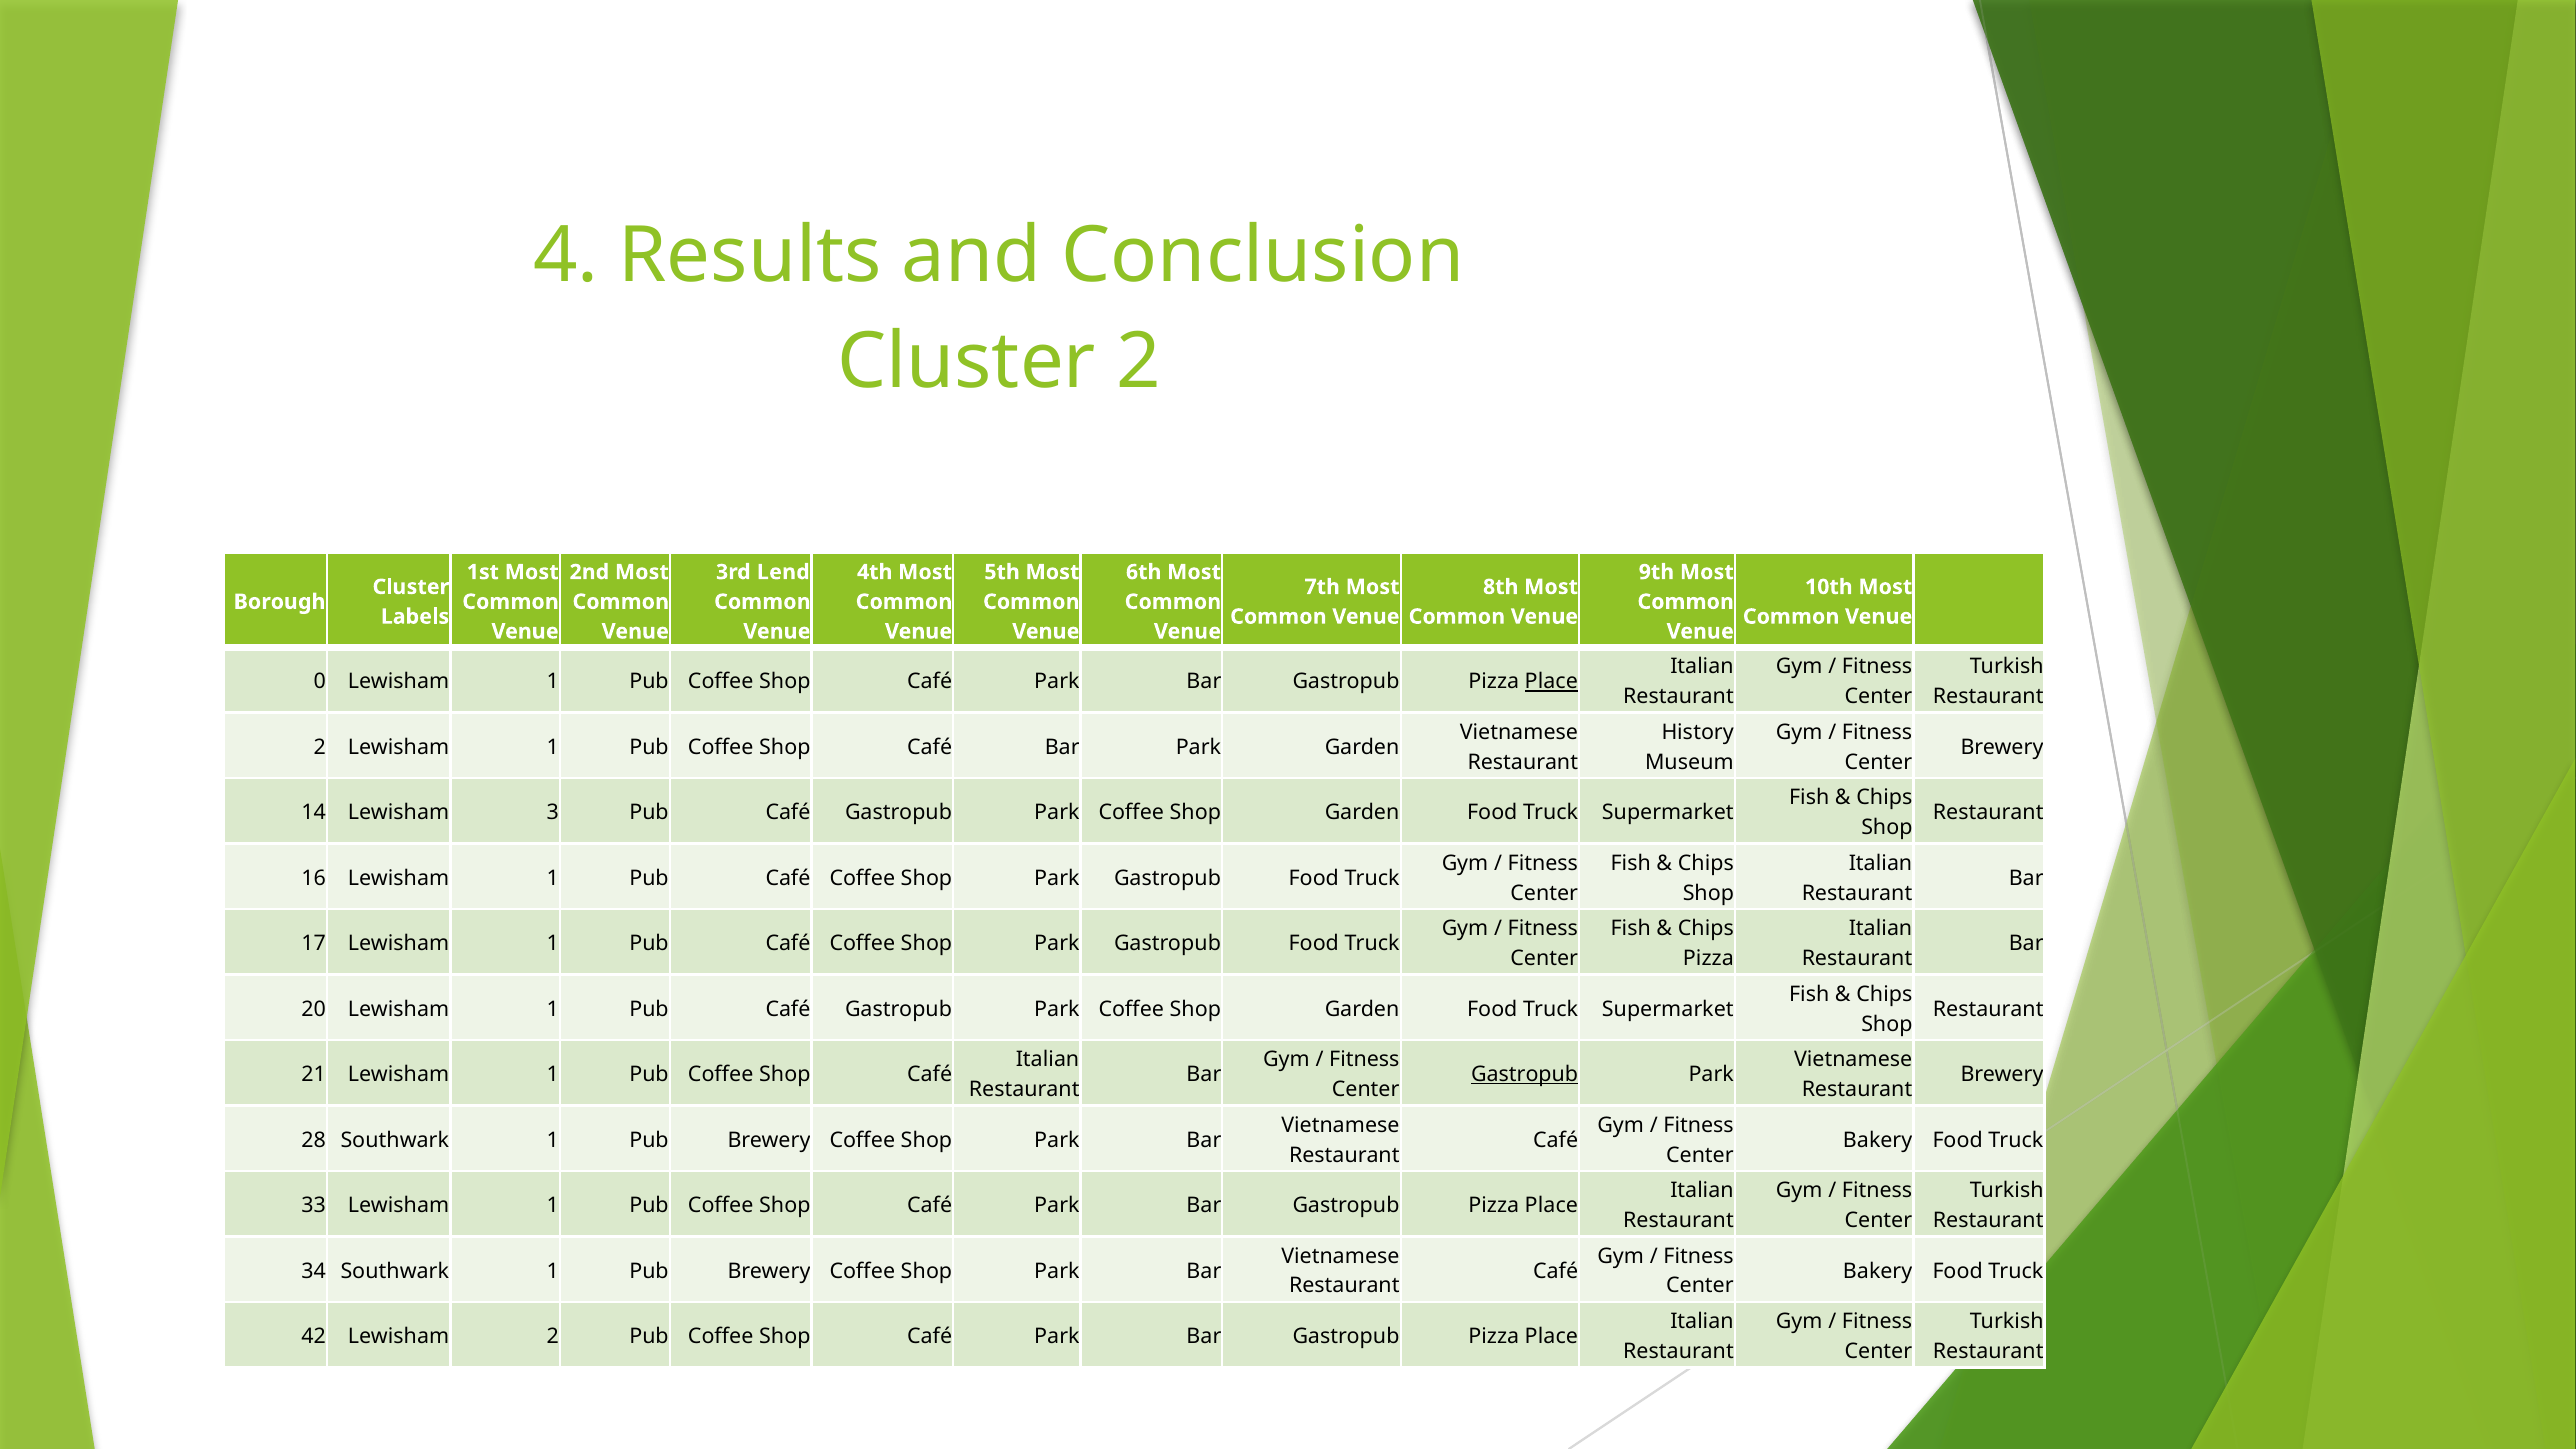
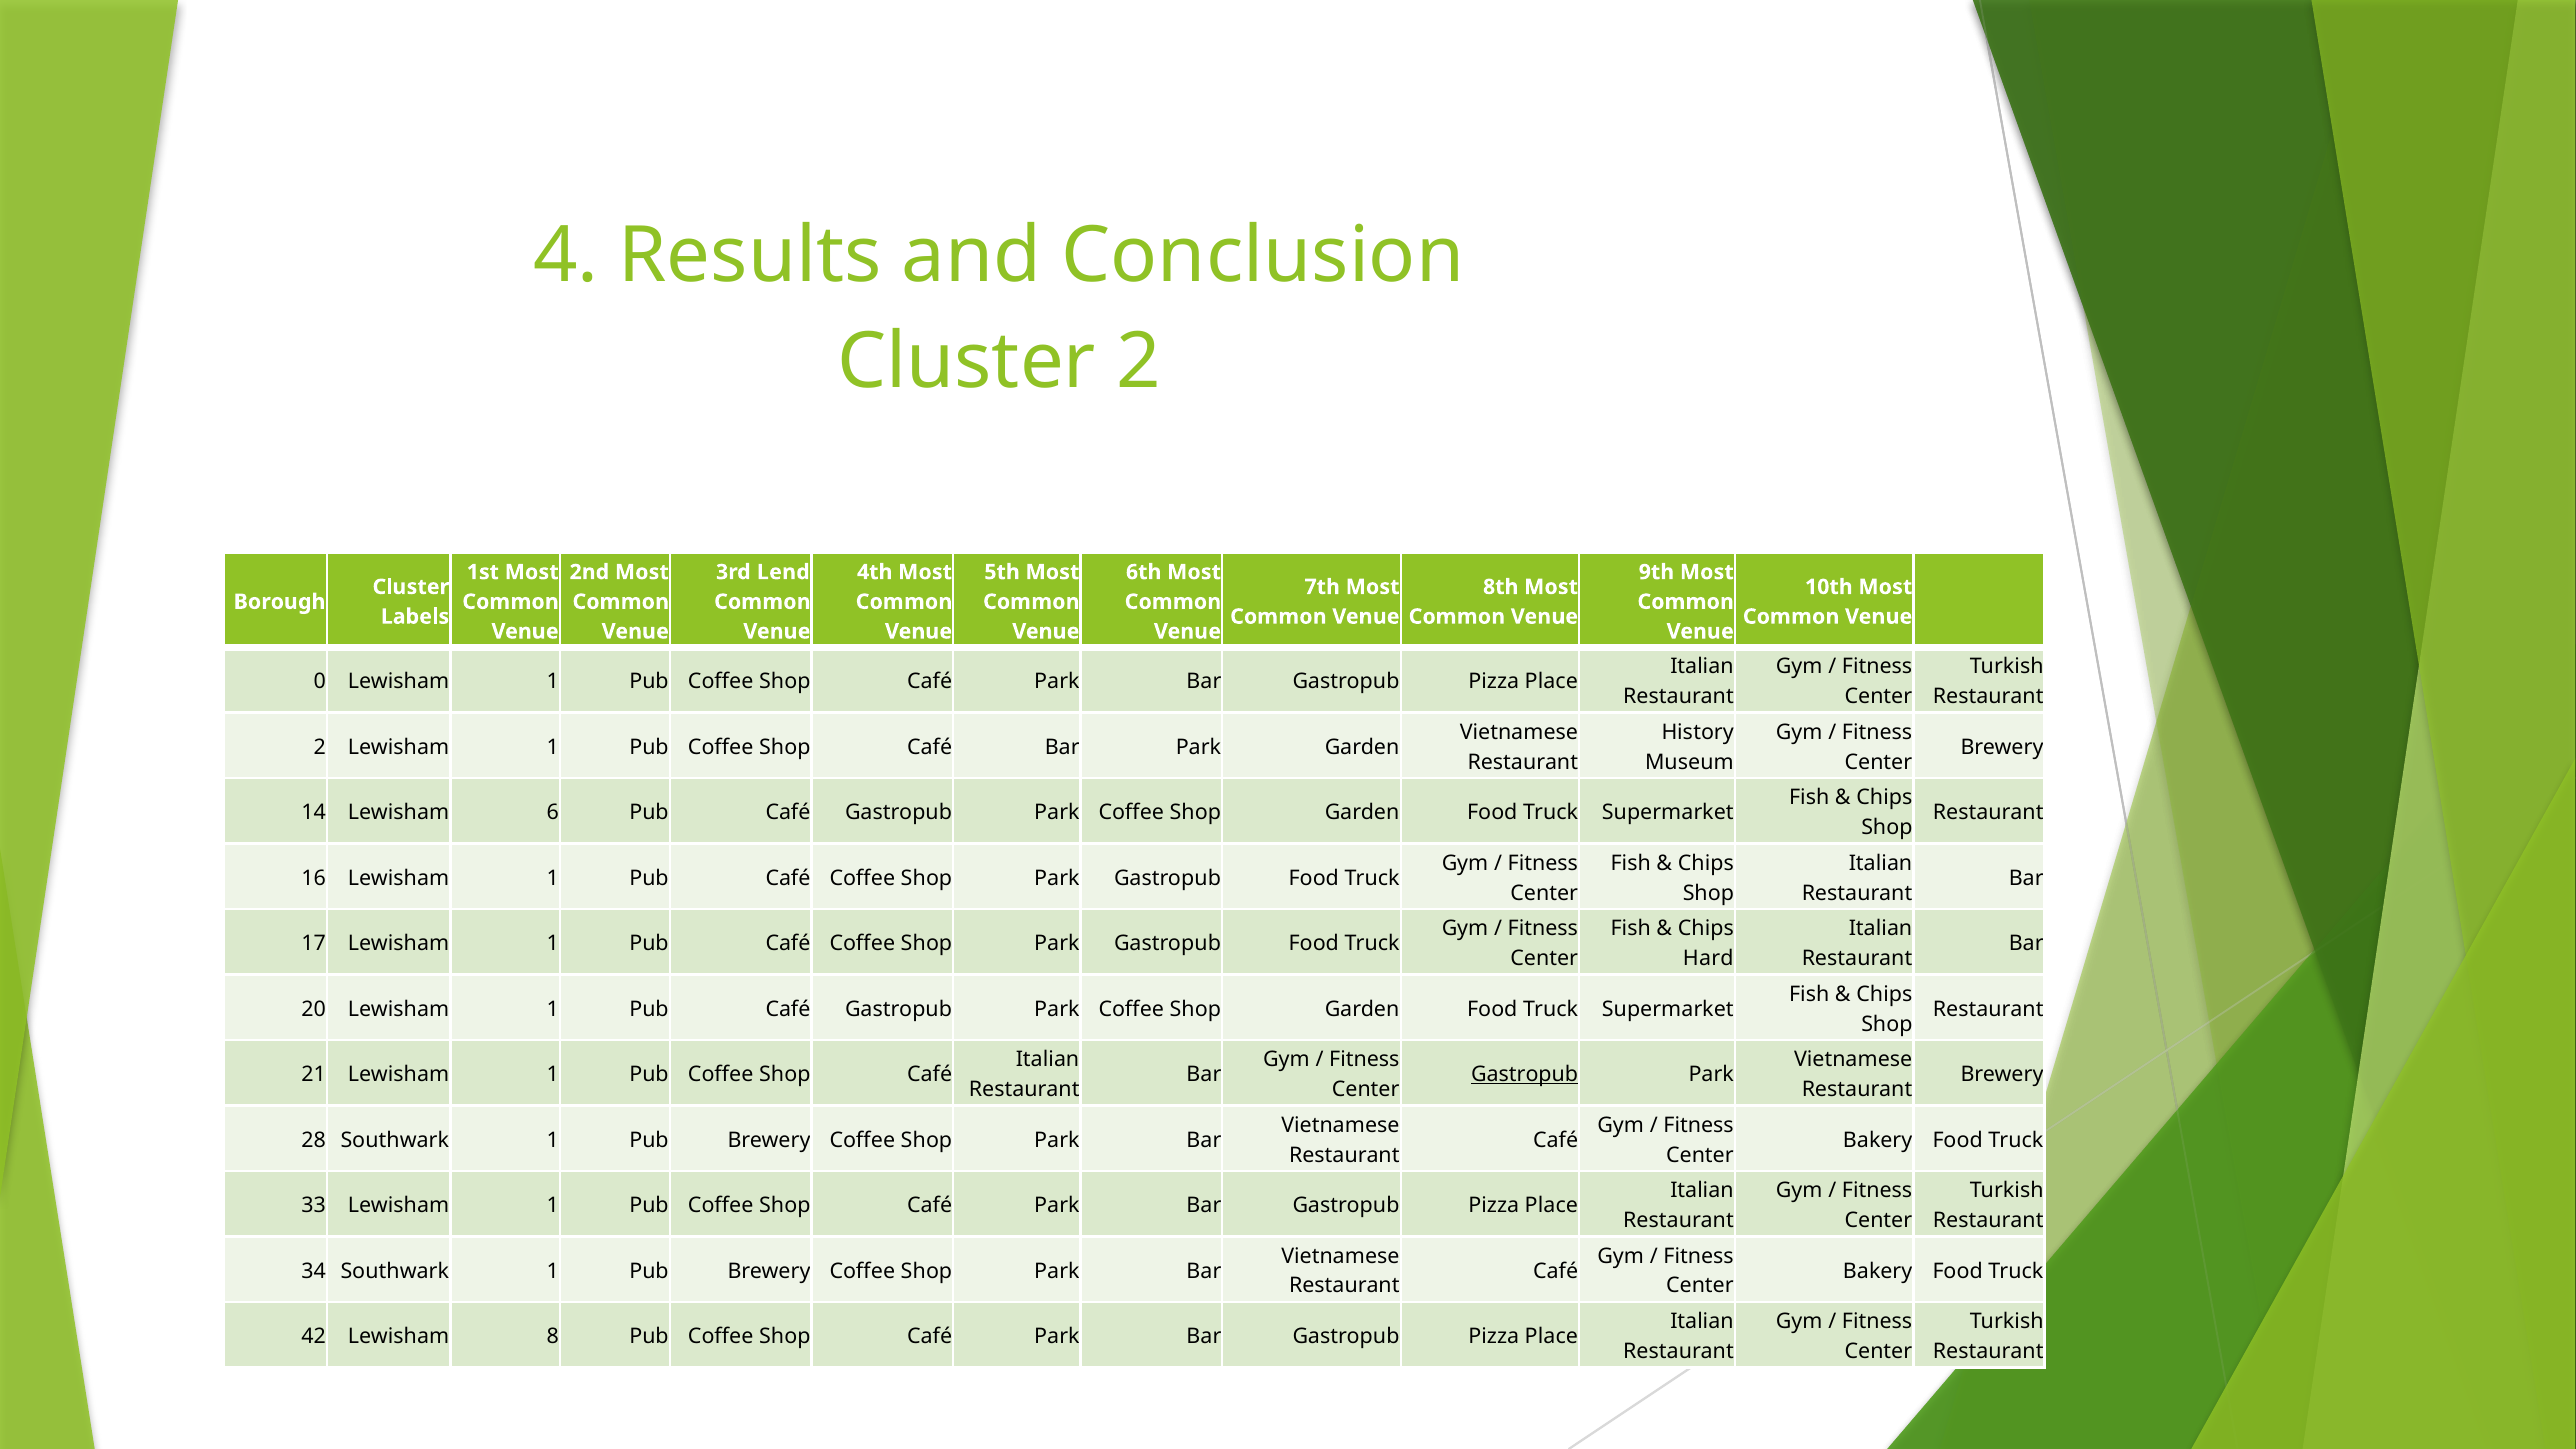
Place underline: present -> none (1551, 682)
3: 3 -> 6 (553, 813)
Pizza: Pizza -> Hard (1708, 958)
Lewisham 2: 2 -> 8 (553, 1337)
